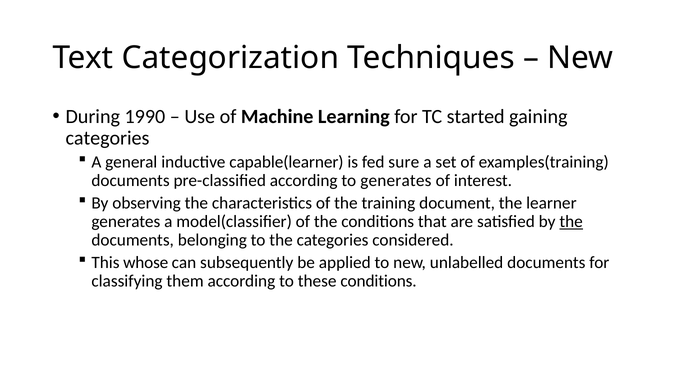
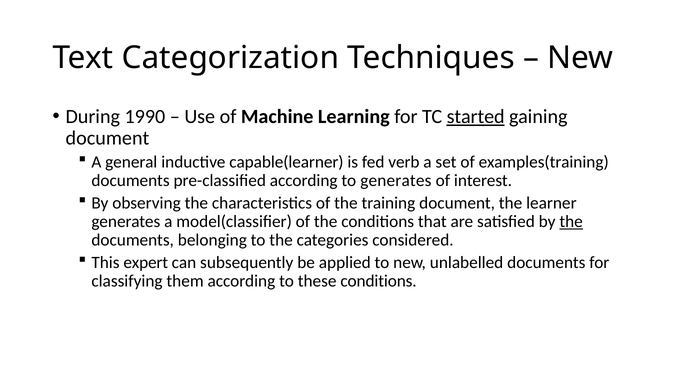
started underline: none -> present (476, 117)
categories: categories -> document (107, 138)
sure: sure -> verb (404, 162)
whose: whose -> expert (146, 262)
